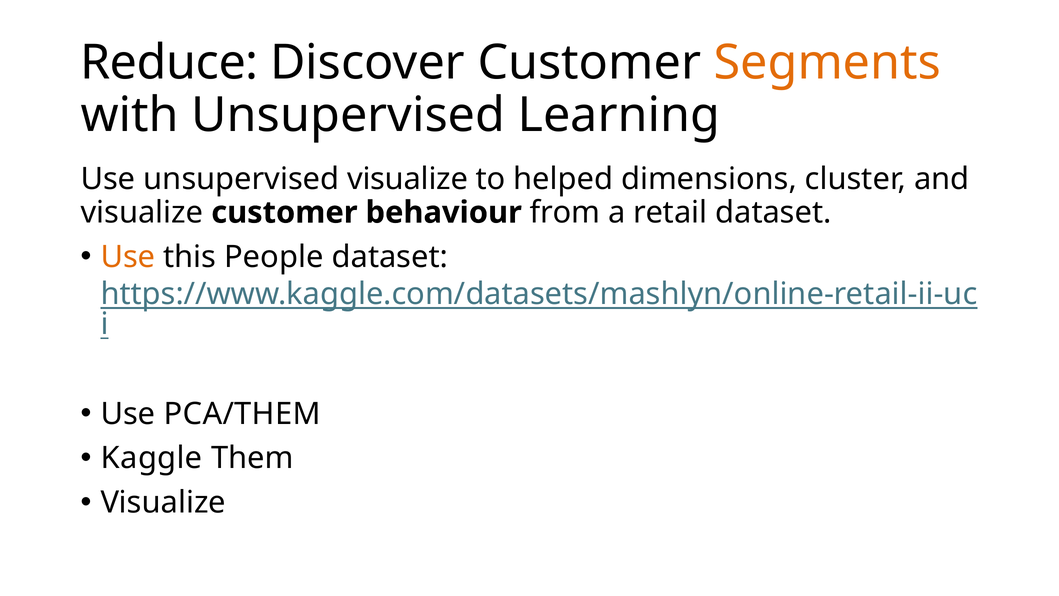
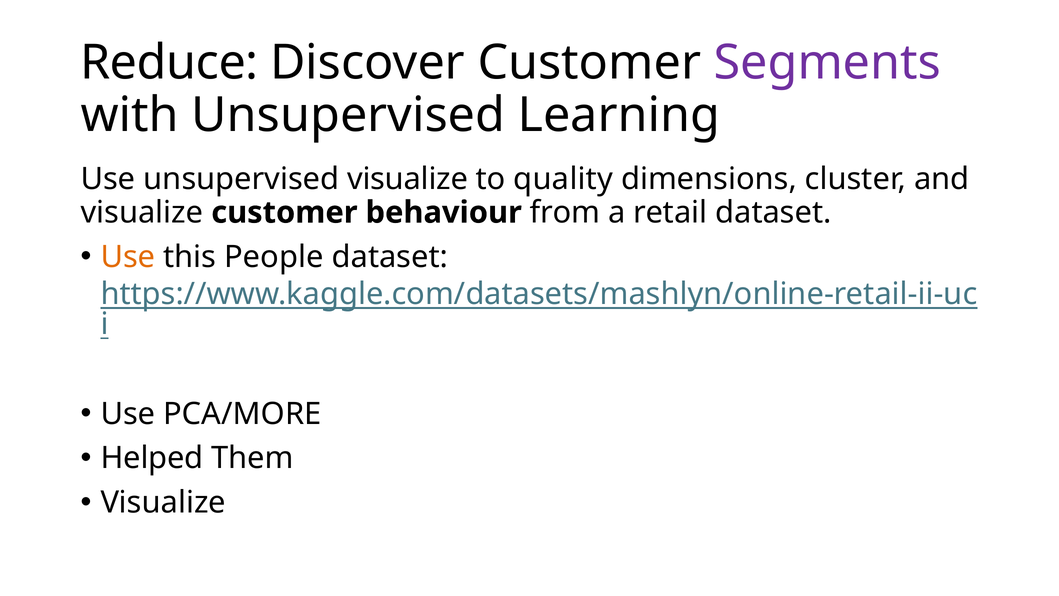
Segments colour: orange -> purple (827, 63)
helped: helped -> quality (563, 179)
PCA/THEM: PCA/THEM -> PCA/MORE (242, 414)
Kaggle: Kaggle -> Helped (152, 458)
